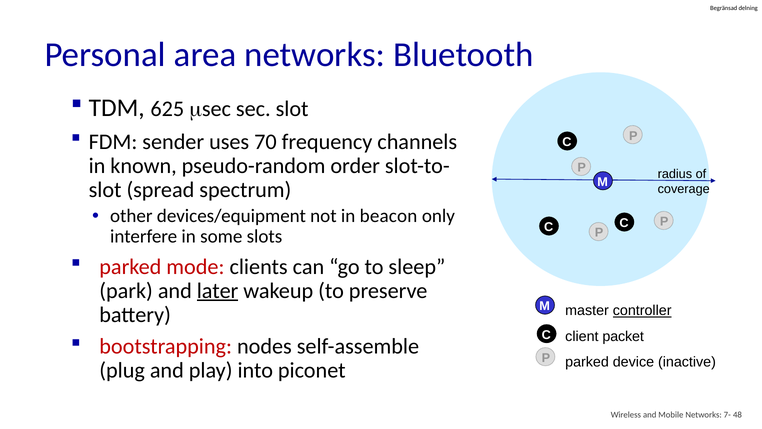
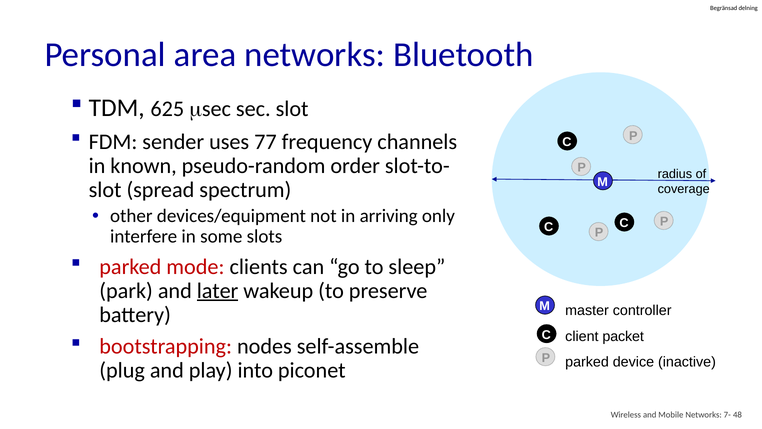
70: 70 -> 77 (265, 142)
beacon: beacon -> arriving (389, 216)
controller underline: present -> none (642, 310)
